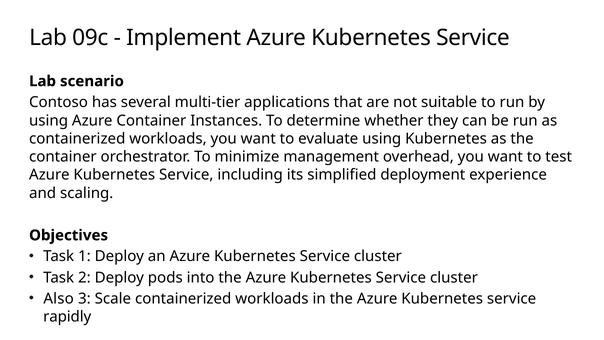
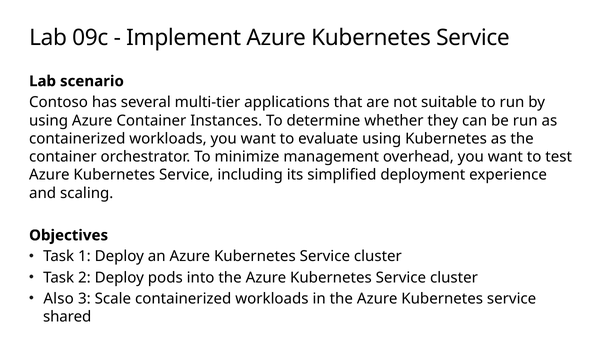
rapidly: rapidly -> shared (67, 317)
